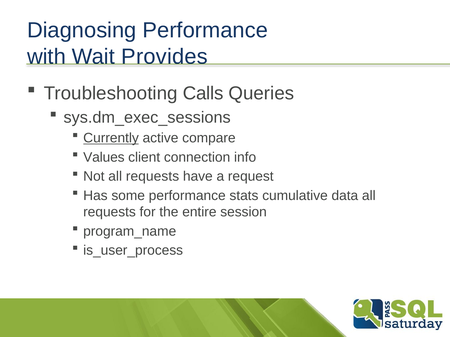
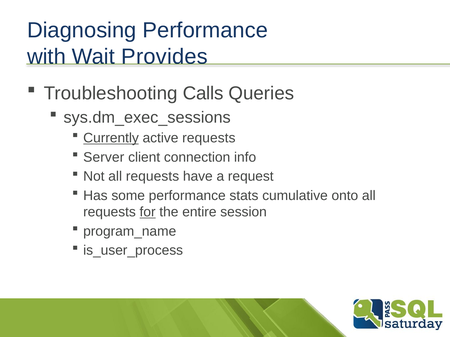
active compare: compare -> requests (209, 138)
Values: Values -> Server (104, 157)
data: data -> onto (345, 196)
for underline: none -> present (148, 212)
